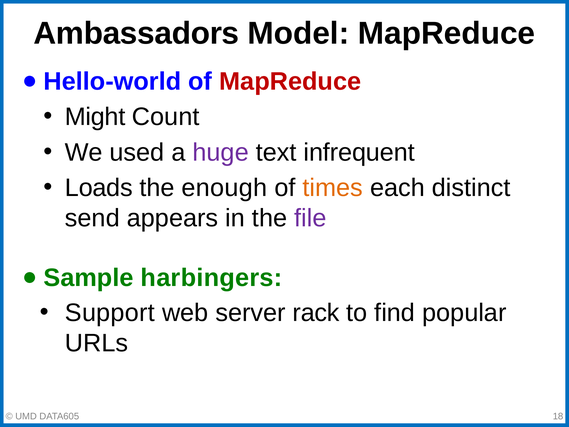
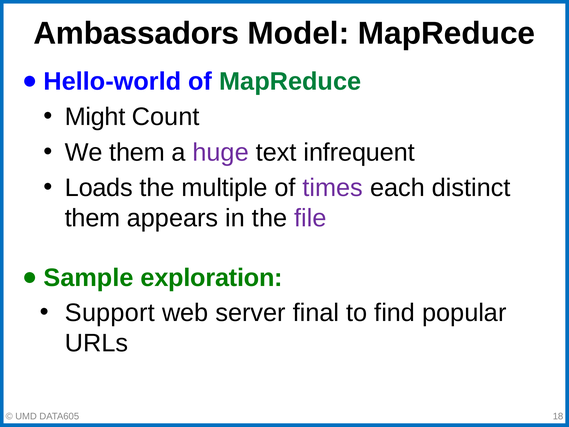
MapReduce colour: red -> green (290, 81)
We used: used -> them (137, 152)
enough: enough -> multiple (225, 188)
times colour: orange -> purple (333, 188)
send: send -> them (92, 218)
harbingers: harbingers -> exploration (212, 278)
rack: rack -> final (316, 312)
